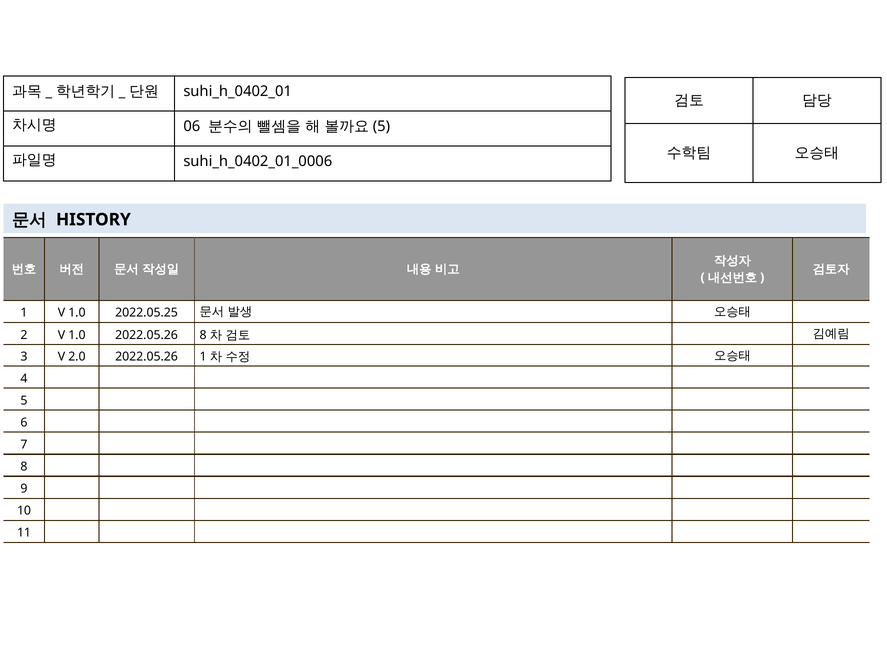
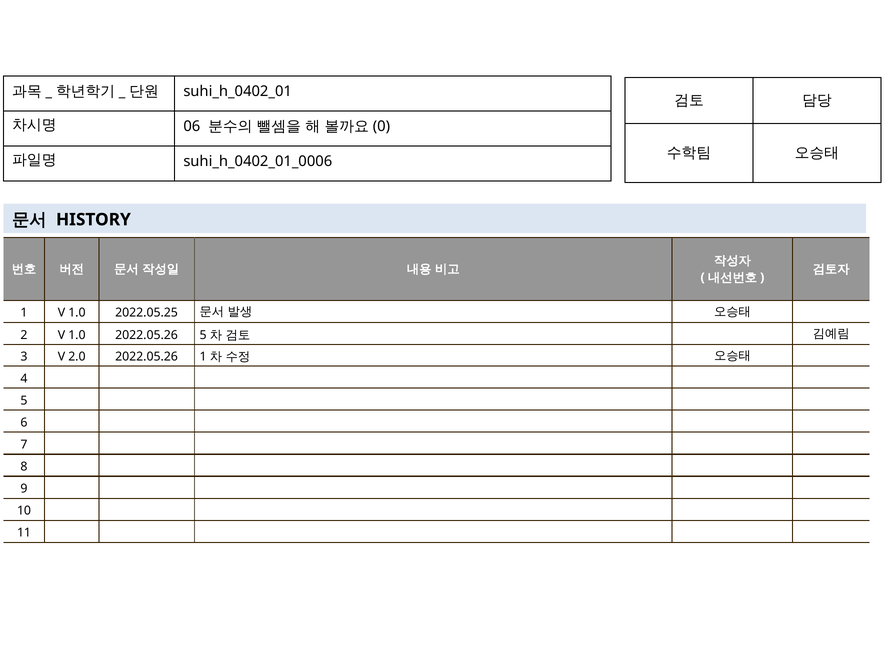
5: 5 -> 0 (381, 126)
2022.05.26 8: 8 -> 5 (203, 335)
